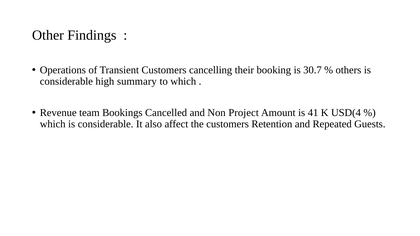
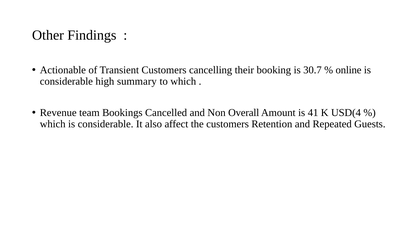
Operations: Operations -> Actionable (63, 70)
others: others -> online (349, 70)
Project: Project -> Overall (244, 113)
